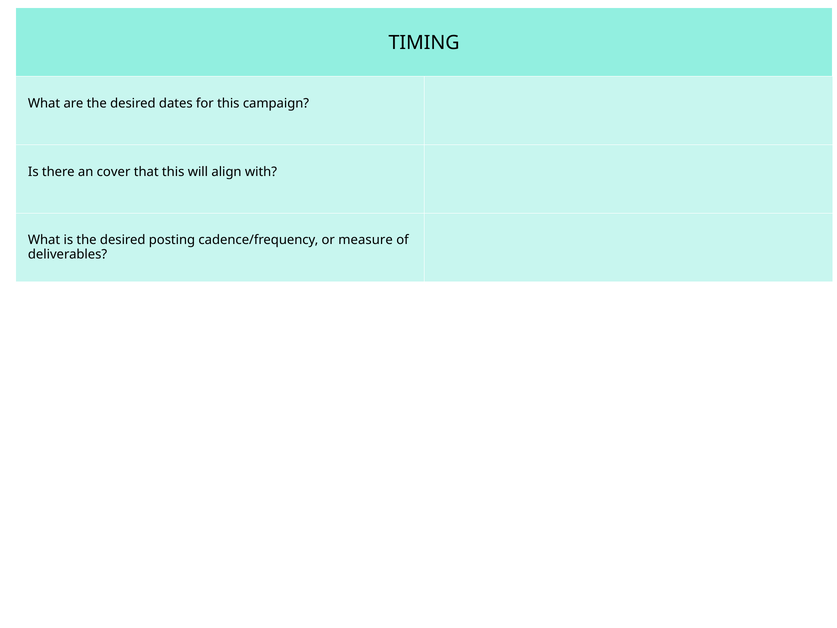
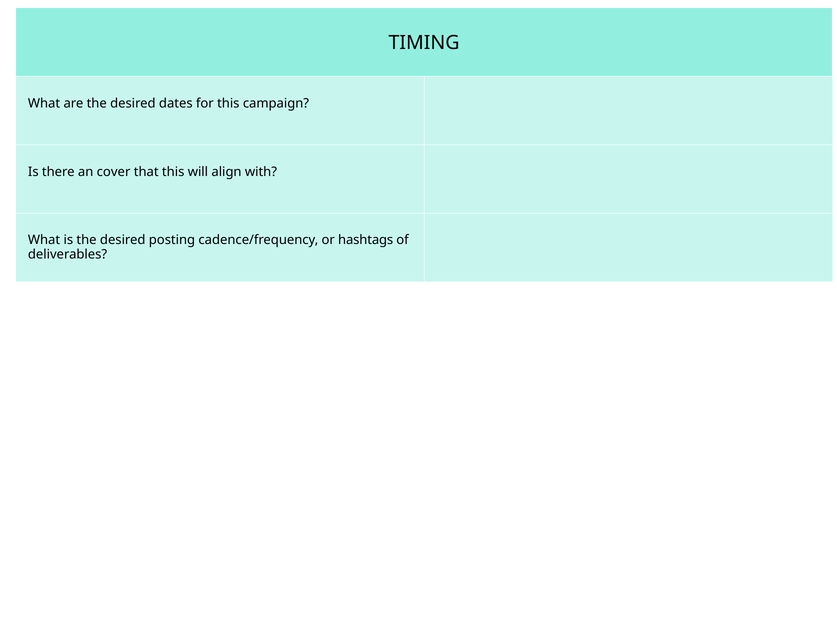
measure: measure -> hashtags (366, 240)
